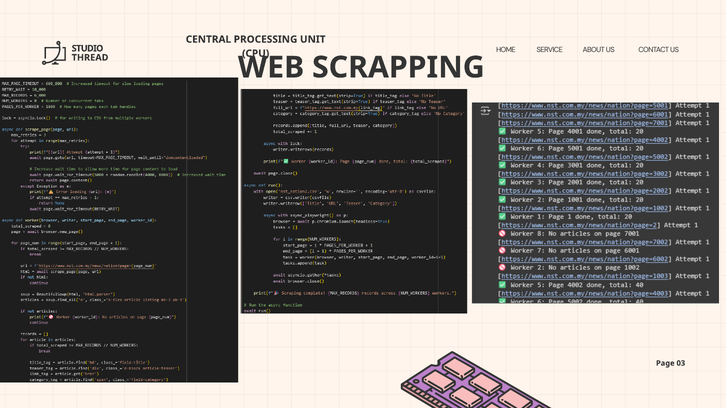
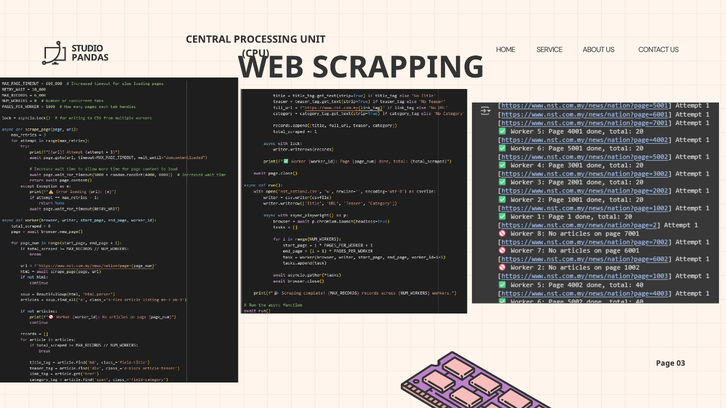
THREAD: THREAD -> PANDAS (90, 58)
